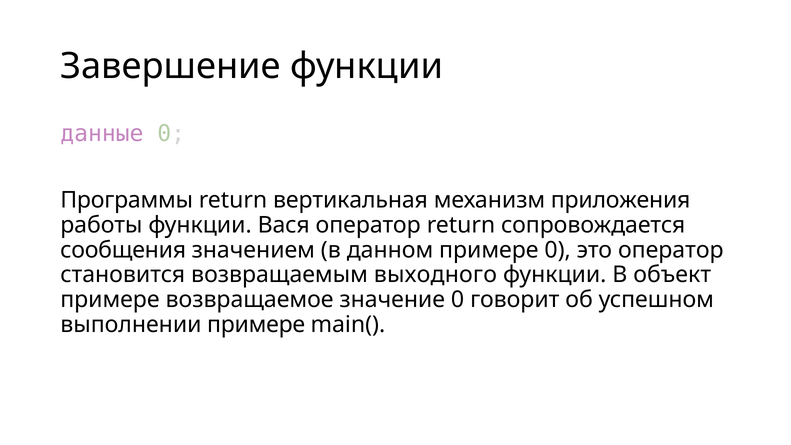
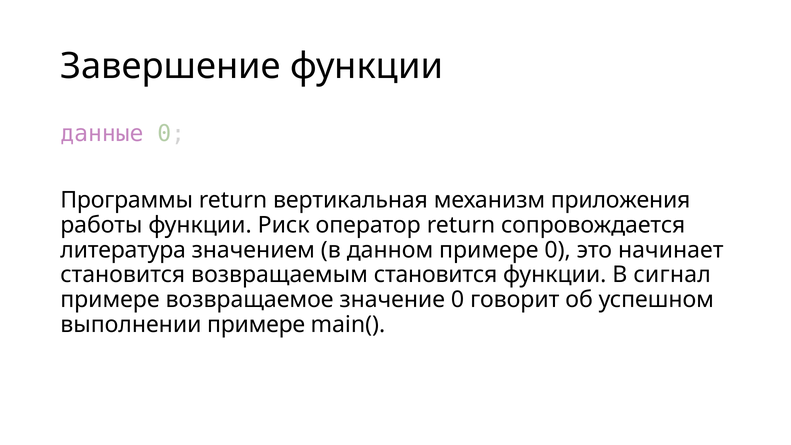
Вася: Вася -> Риск (284, 225)
сообщения: сообщения -> литература (123, 250)
это оператор: оператор -> начинает (671, 250)
возвращаемым выходного: выходного -> становится (436, 275)
объект: объект -> сигнал (672, 275)
